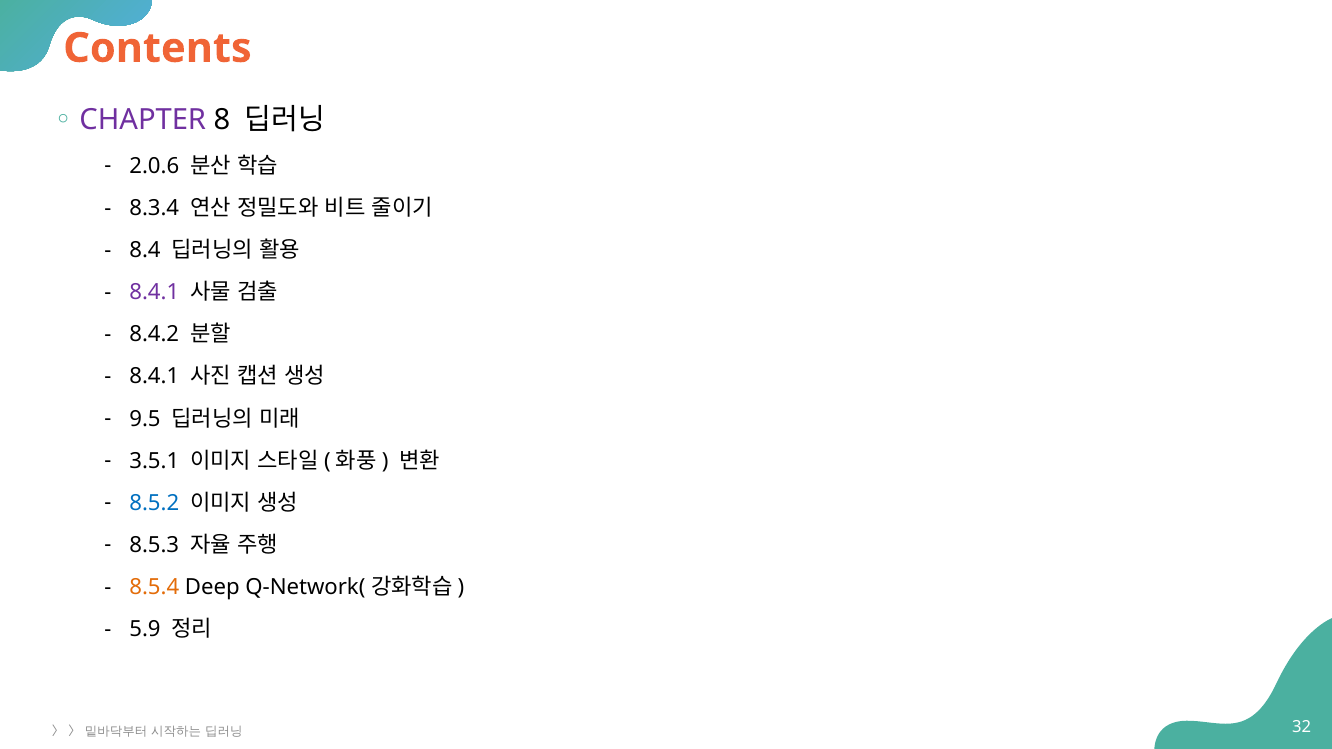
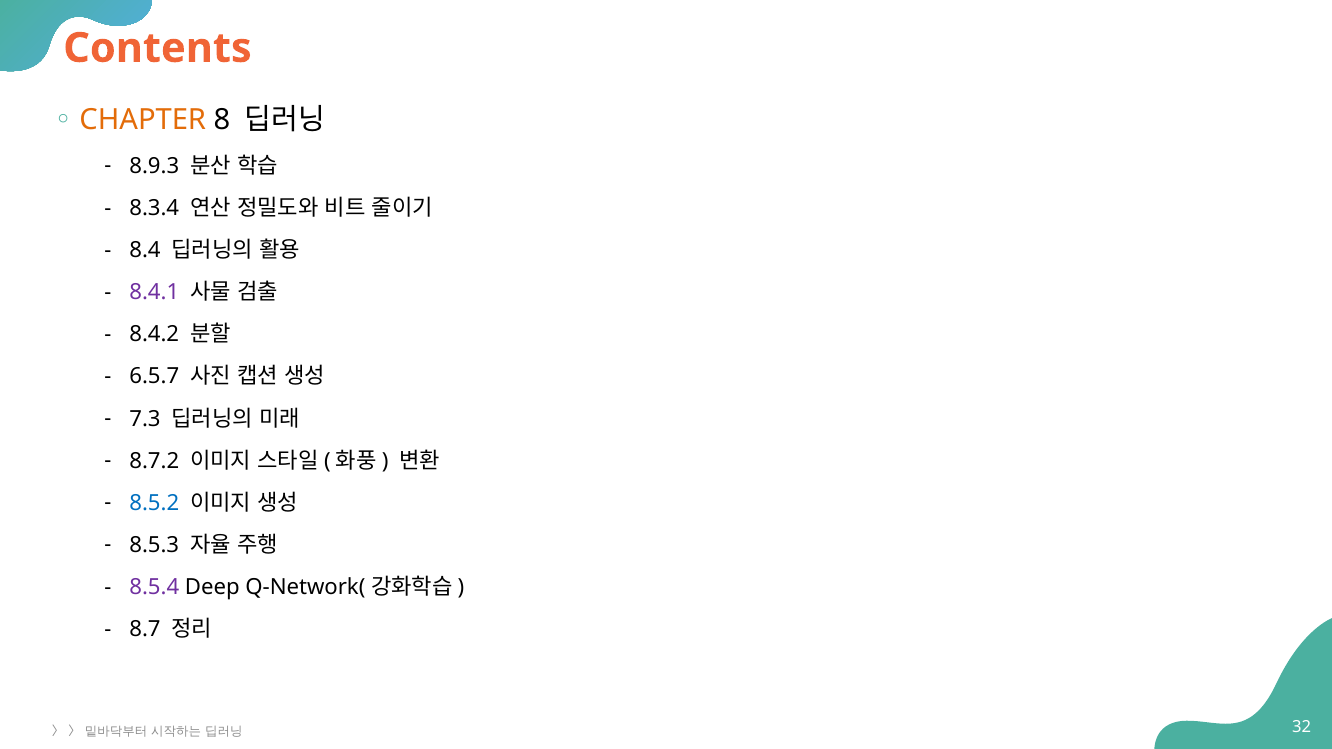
CHAPTER colour: purple -> orange (143, 120)
2.0.6: 2.0.6 -> 8.9.3 (154, 166)
8.4.1: 8.4.1 -> 6.5.7 (154, 377)
9.5: 9.5 -> 7.3 (145, 419)
3.5.1: 3.5.1 -> 8.7.2 (154, 461)
8.5.4 colour: orange -> purple (154, 587)
5.9: 5.9 -> 8.7 (145, 630)
